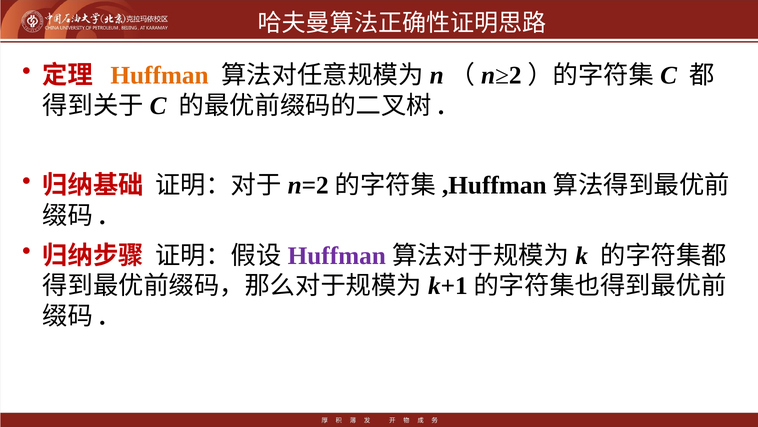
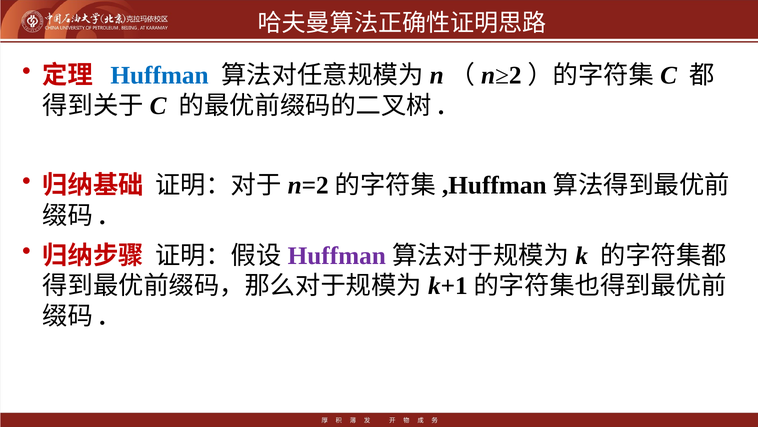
Huffman colour: orange -> blue (160, 75)
